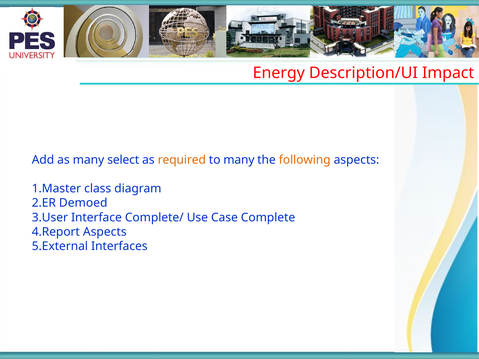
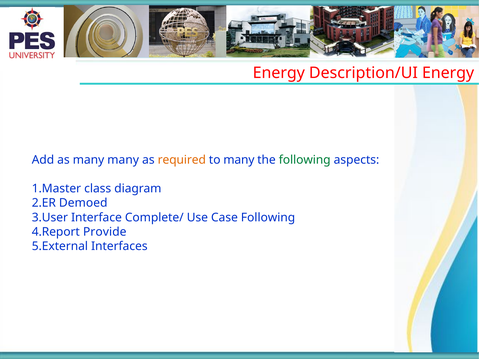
Description/UI Impact: Impact -> Energy (448, 73)
many select: select -> many (123, 160)
following colour: orange -> green (305, 160)
Case Complete: Complete -> Following (268, 218)
Aspects: Aspects -> Provide (105, 232)
